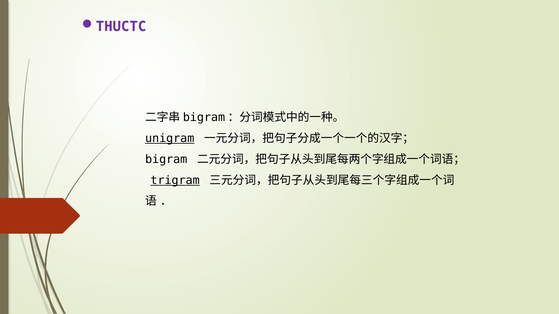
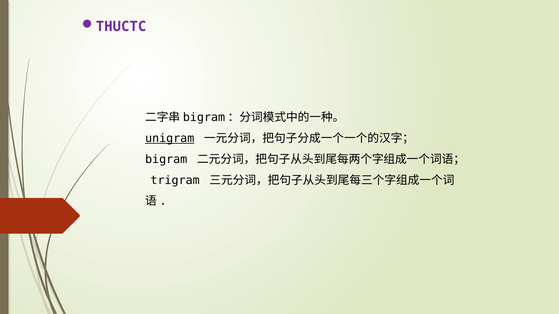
trigram underline: present -> none (175, 180)
